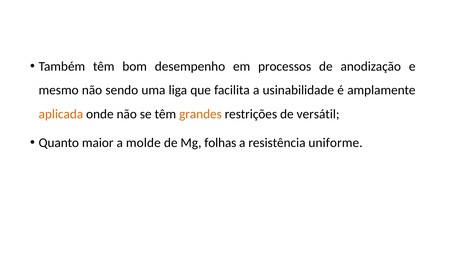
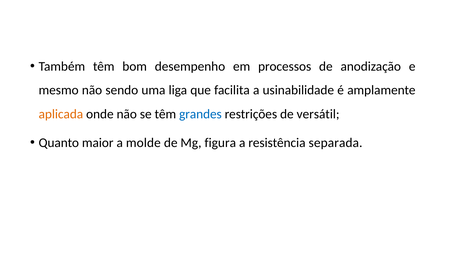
grandes colour: orange -> blue (200, 114)
folhas: folhas -> figura (220, 143)
uniforme: uniforme -> separada (336, 143)
